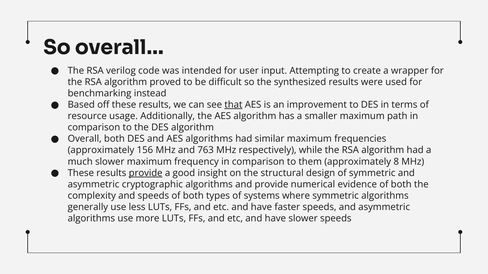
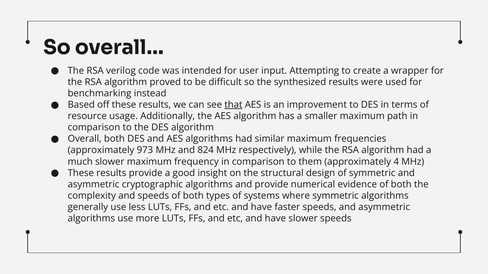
156: 156 -> 973 (145, 150)
763: 763 -> 824 (206, 150)
8: 8 -> 4 (396, 162)
provide underline: present -> none (146, 173)
